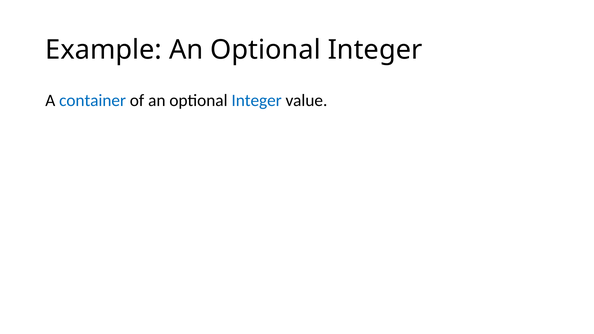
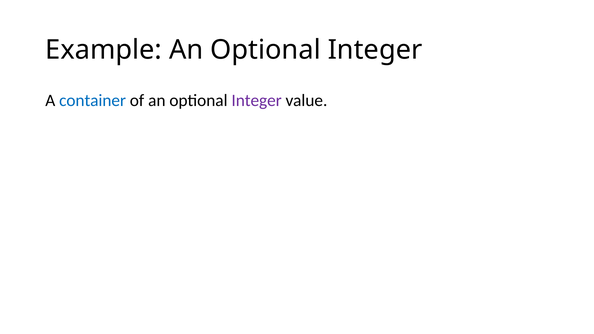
Integer colour: blue -> purple (257, 100)
